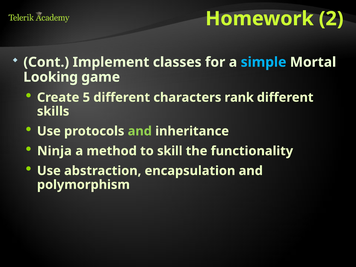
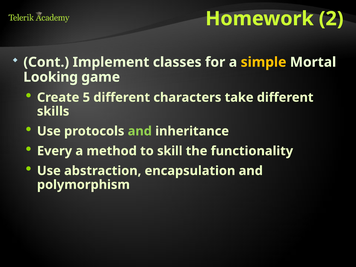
simple colour: light blue -> yellow (264, 62)
rank: rank -> take (239, 97)
Ninja: Ninja -> Every (55, 151)
